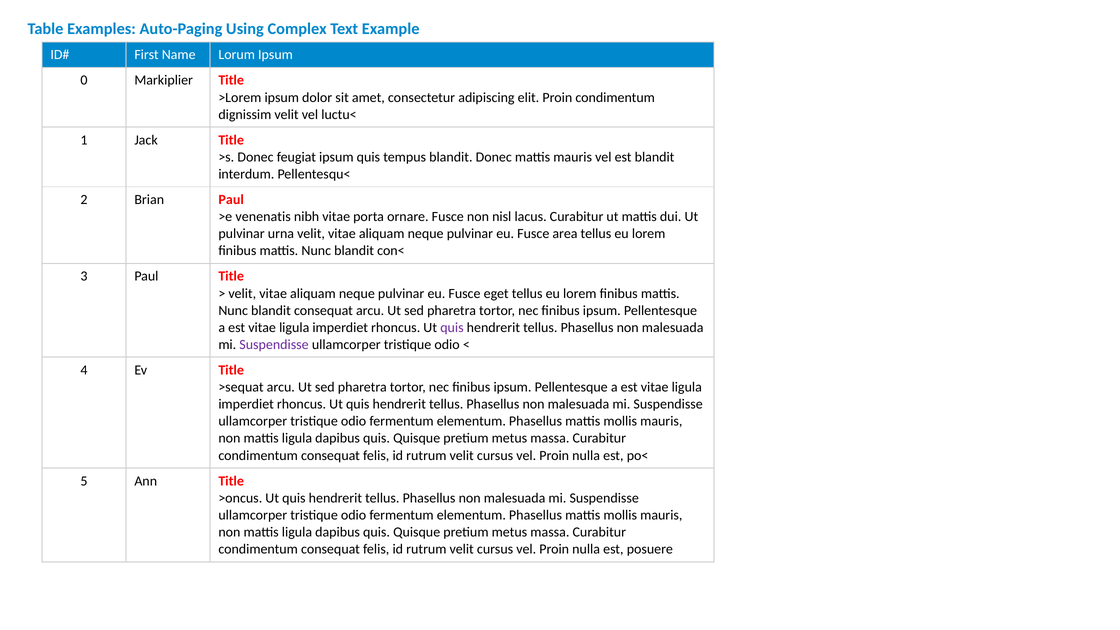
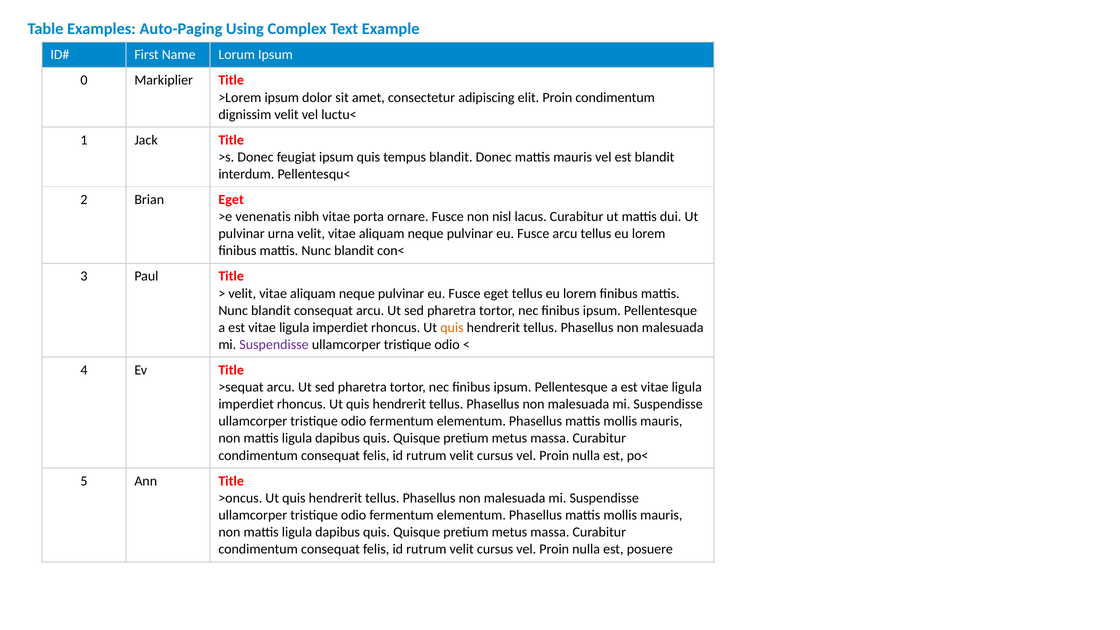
Brian Paul: Paul -> Eget (231, 200)
Fusce area: area -> arcu (565, 234)
quis colour: purple -> orange (452, 328)
